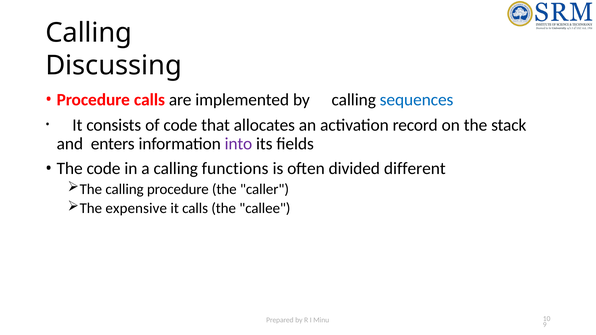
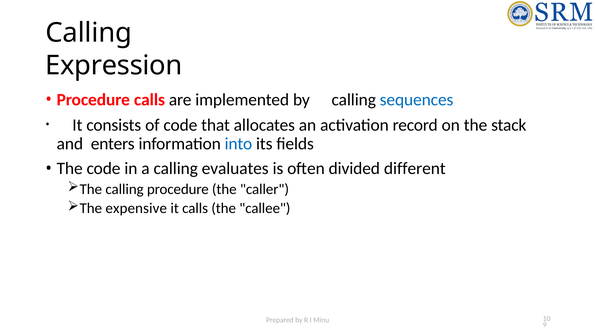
Discussing: Discussing -> Expression (114, 65)
into colour: purple -> blue (238, 144)
functions: functions -> evaluates (235, 169)
